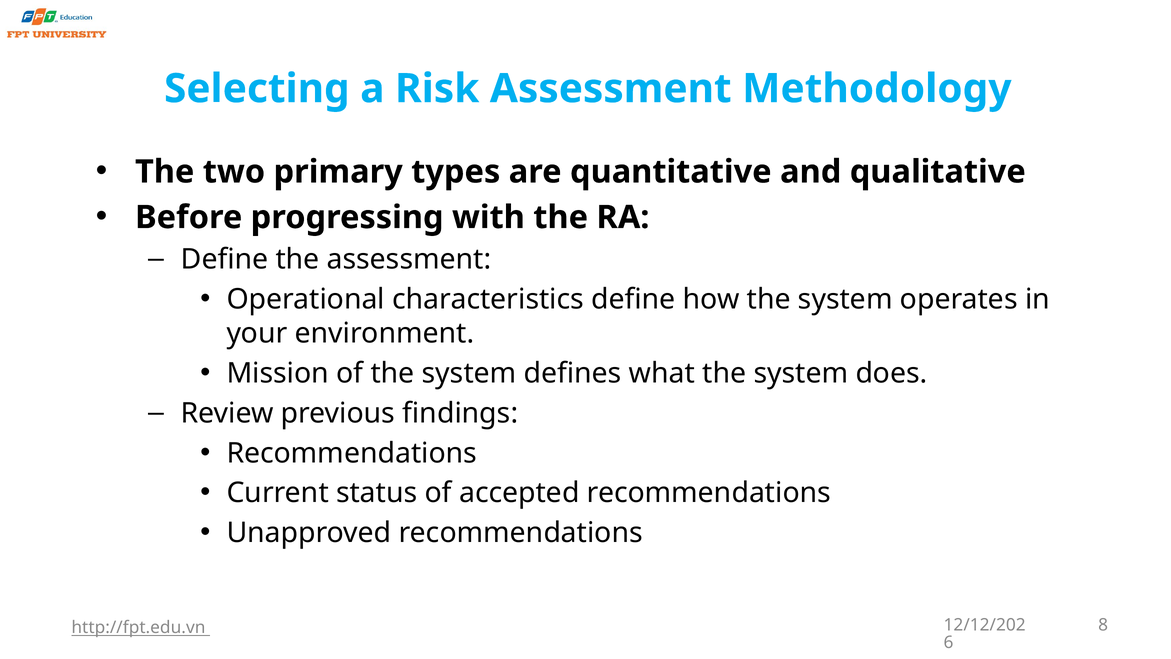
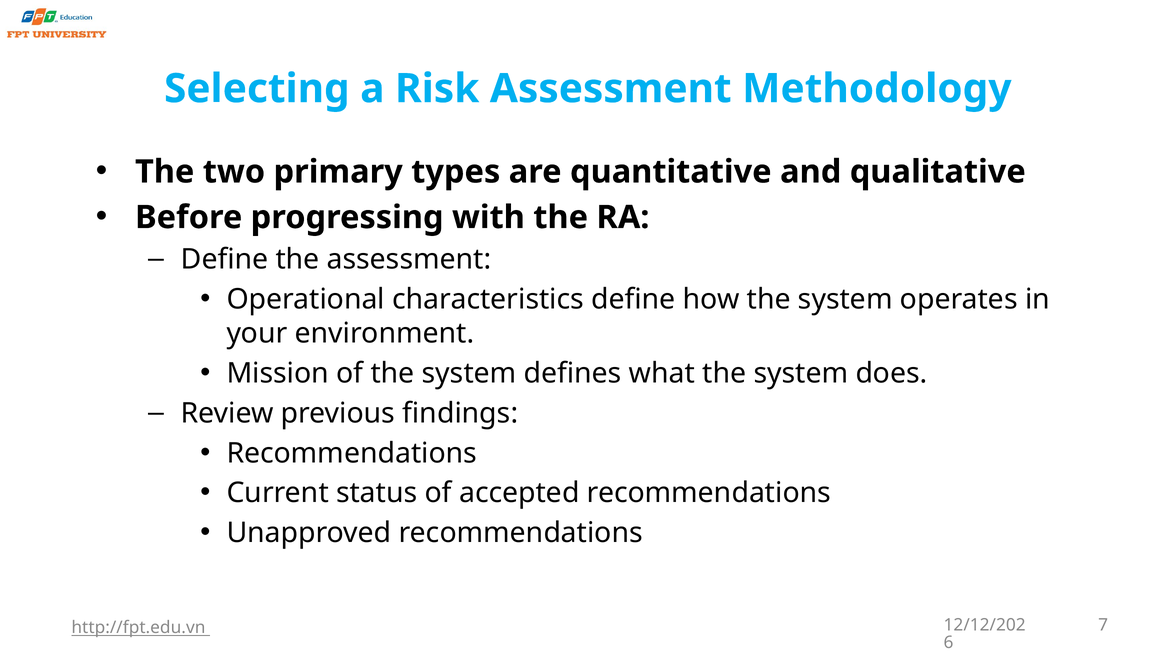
8: 8 -> 7 (1103, 625)
